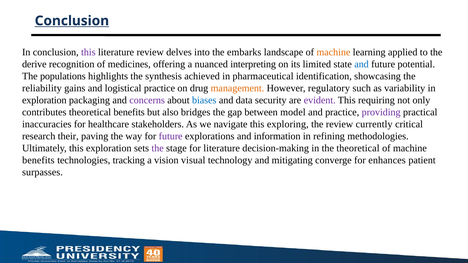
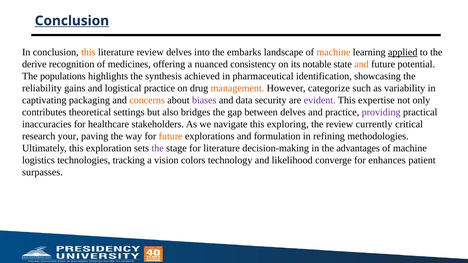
this colour: purple -> orange (88, 52)
applied underline: none -> present (403, 52)
interpreting: interpreting -> consistency (253, 64)
limited: limited -> notable (317, 64)
and colour: blue -> orange (362, 64)
regulatory: regulatory -> categorize (329, 88)
exploration: exploration -> captivating (44, 100)
concerns colour: purple -> orange (147, 100)
biases colour: blue -> purple (204, 100)
requiring: requiring -> expertise (376, 100)
theoretical benefits: benefits -> settings (129, 112)
between model: model -> delves (293, 112)
their: their -> your (68, 136)
future colour: purple -> orange (171, 136)
information: information -> formulation (277, 136)
the theoretical: theoretical -> advantages (358, 148)
benefits: benefits -> logistics (38, 160)
visual: visual -> colors (193, 160)
mitigating: mitigating -> likelihood (292, 160)
